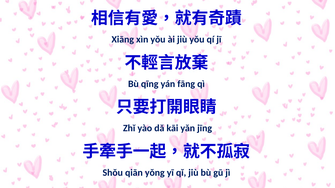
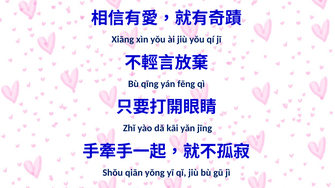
fāng: fāng -> fēng (186, 84)
